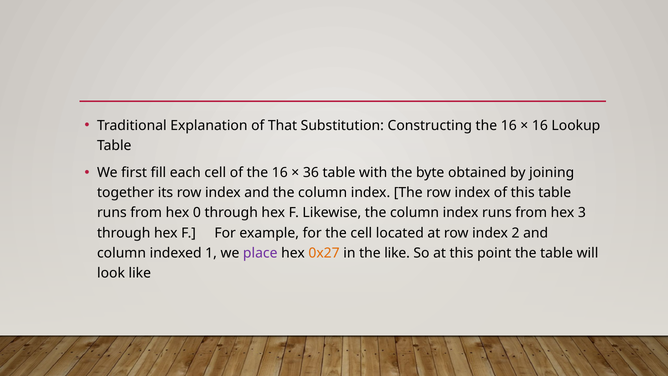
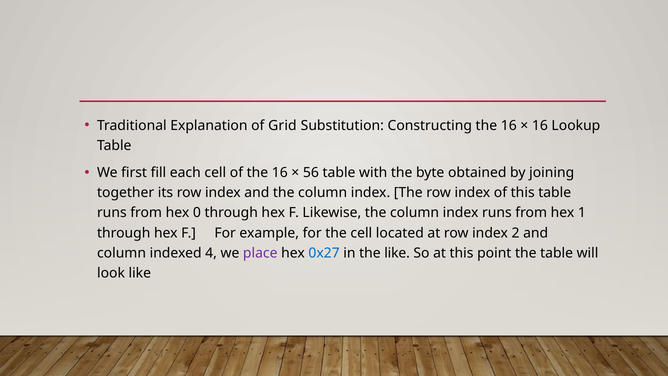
That: That -> Grid (282, 126)
36: 36 -> 56 (311, 173)
3: 3 -> 1 (582, 213)
1: 1 -> 4 (211, 253)
0x27 colour: orange -> blue (324, 253)
